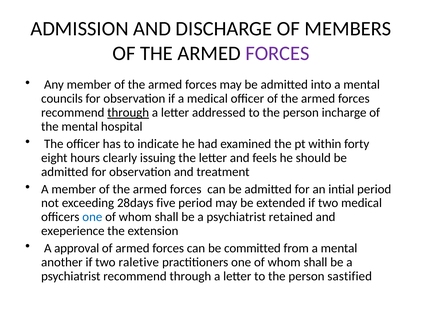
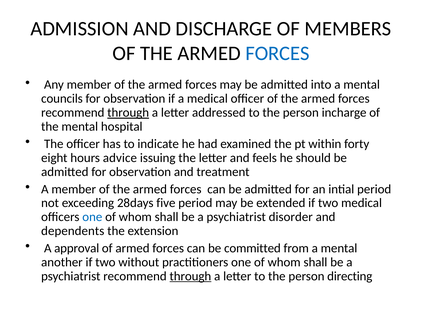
FORCES colour: purple -> blue (277, 53)
clearly: clearly -> advice (120, 158)
retained: retained -> disorder (291, 217)
exeperience: exeperience -> dependents (73, 231)
raletive: raletive -> without (139, 262)
through underline: none -> present (190, 276)
sastified: sastified -> directing (350, 276)
